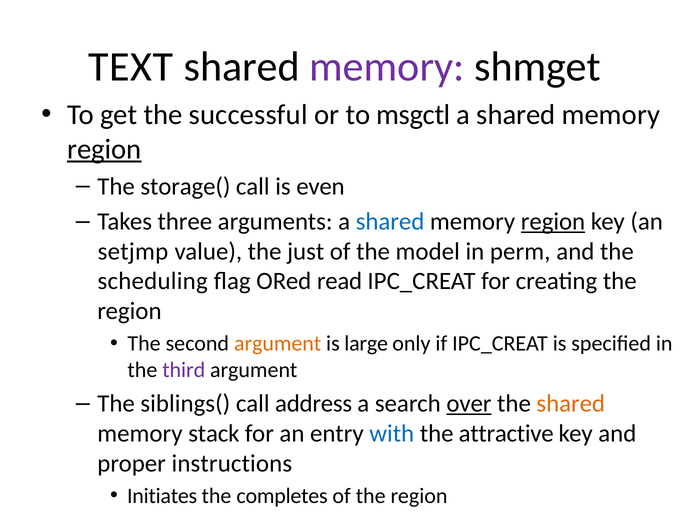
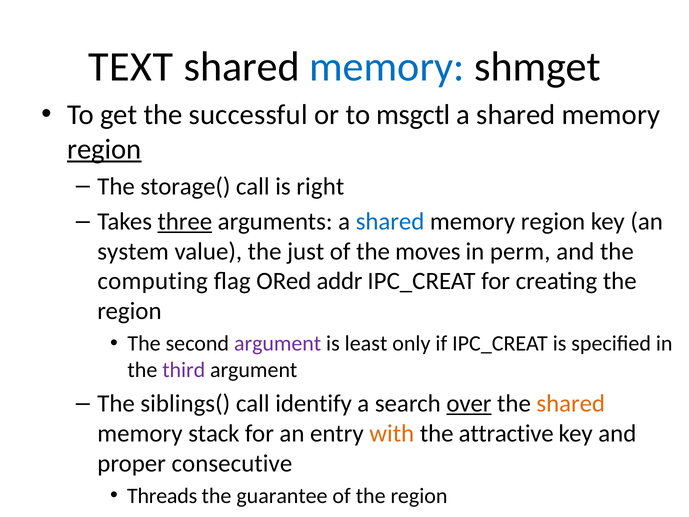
memory colour: purple -> blue (387, 67)
even: even -> right (320, 186)
three underline: none -> present (185, 221)
region underline: present -> none (553, 221)
setjmp: setjmp -> system (133, 251)
model: model -> moves (428, 251)
scheduling: scheduling -> computing (153, 281)
read: read -> addr (340, 281)
argument colour: orange -> purple (278, 343)
large: large -> least (366, 343)
address: address -> identify (314, 404)
with colour: blue -> orange (392, 433)
instructions: instructions -> consecutive (232, 463)
Initiates: Initiates -> Threads (162, 496)
completes: completes -> guarantee (282, 496)
